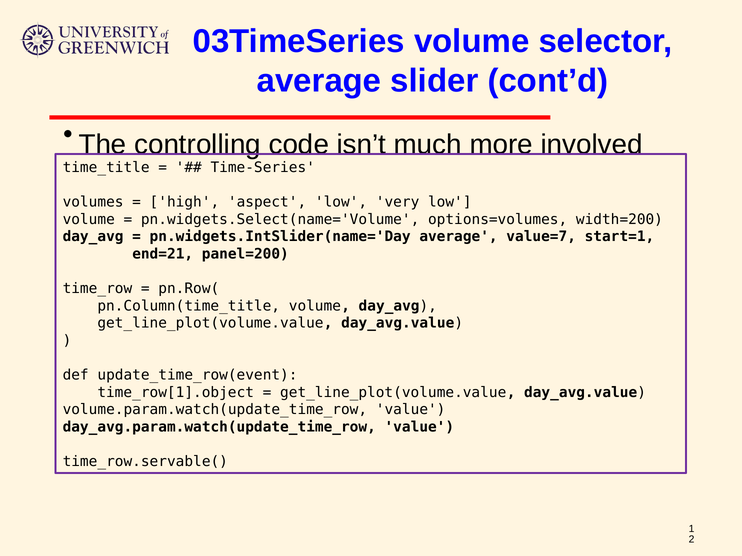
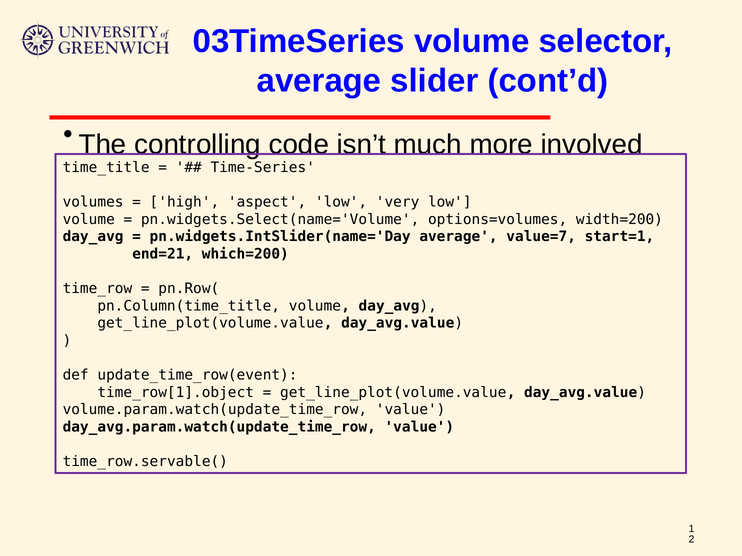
panel=200: panel=200 -> which=200 (245, 254)
